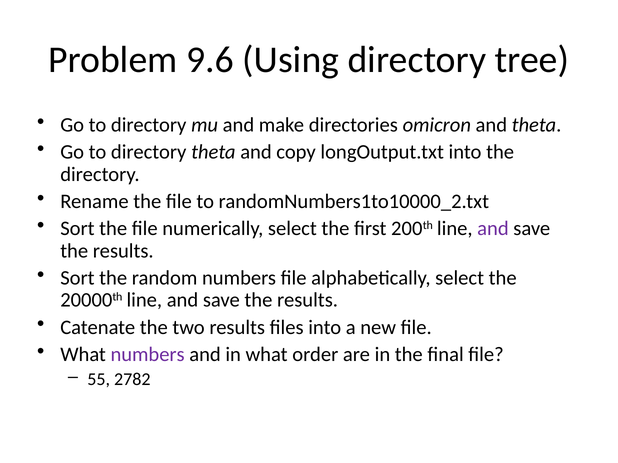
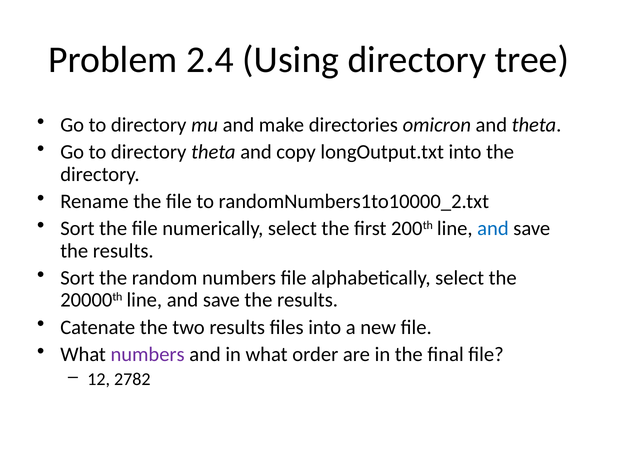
9.6: 9.6 -> 2.4 (210, 60)
and colour: purple -> blue (493, 229)
55: 55 -> 12 (99, 380)
